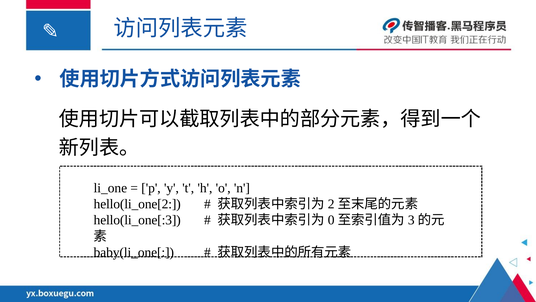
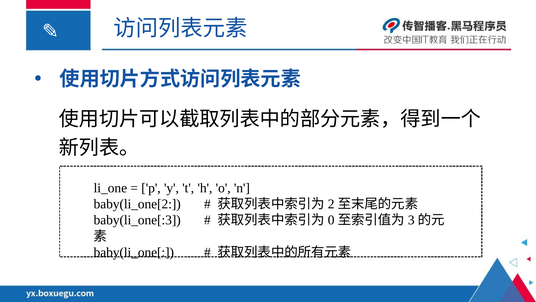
hello(li_one[2: hello(li_one[2 -> baby(li_one[2 (137, 204)
hello(li_one[:3: hello(li_one[:3 -> baby(li_one[:3 (137, 220)
